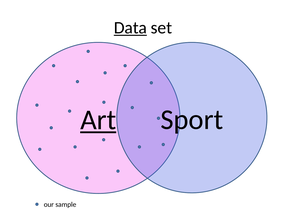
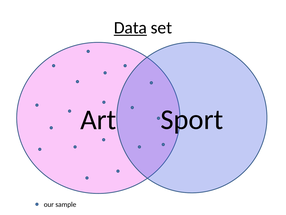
Art underline: present -> none (98, 120)
